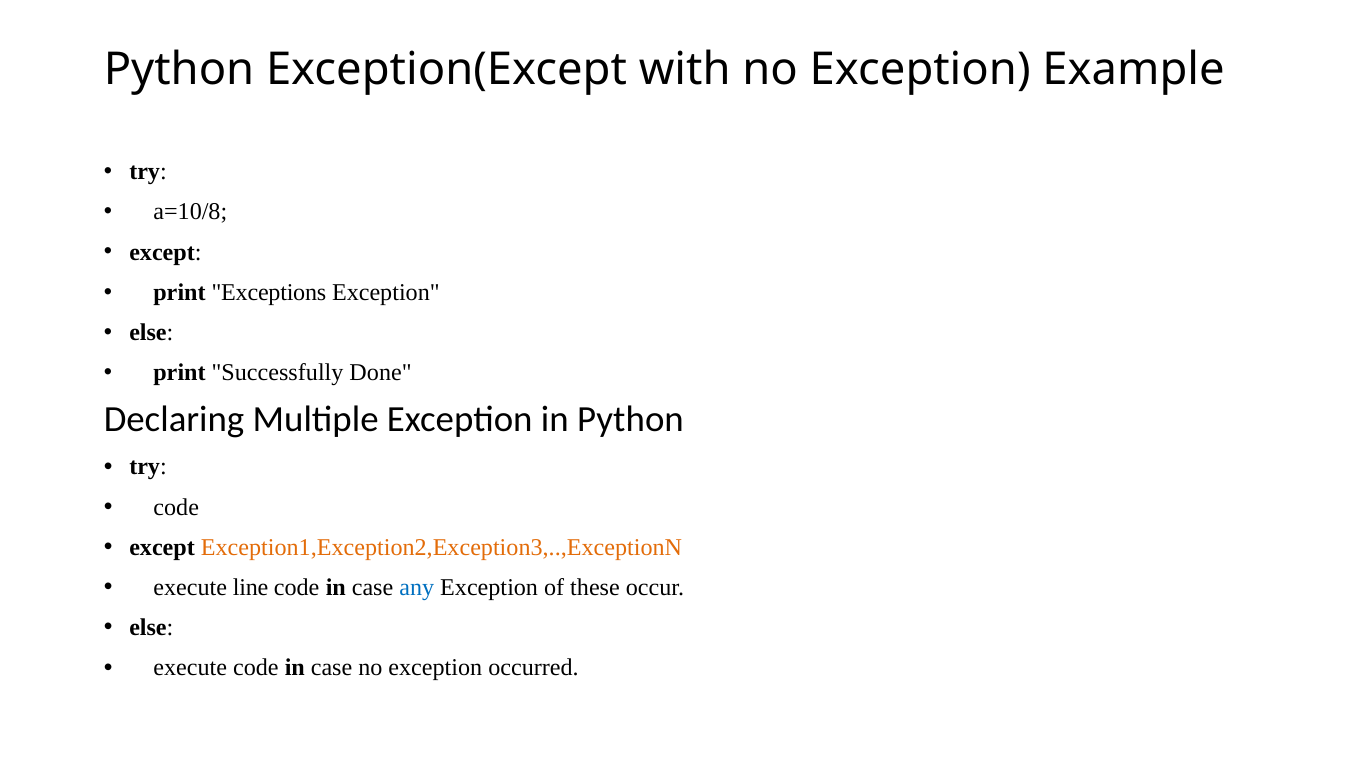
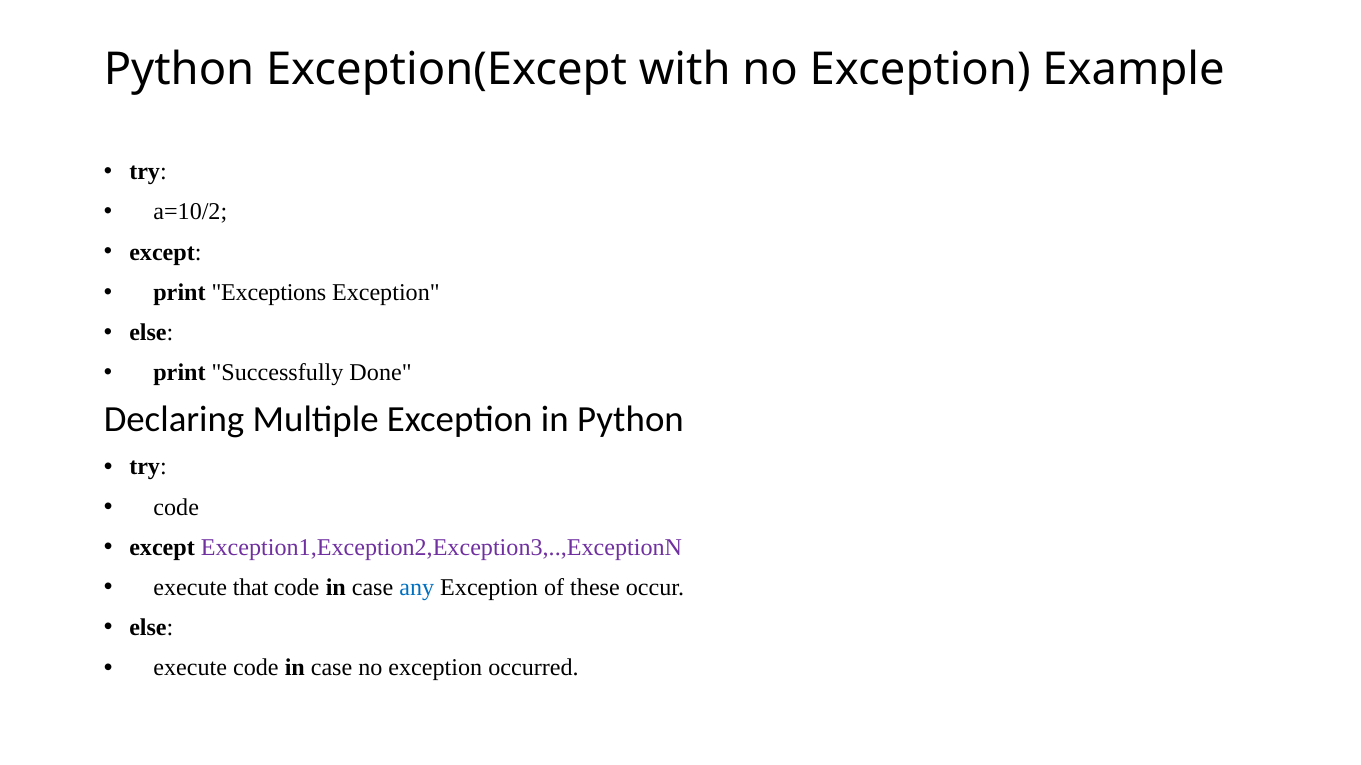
a=10/8: a=10/8 -> a=10/2 (190, 212)
Exception1,Exception2,Exception3,..,ExceptionN colour: orange -> purple (441, 548)
line: line -> that (251, 588)
